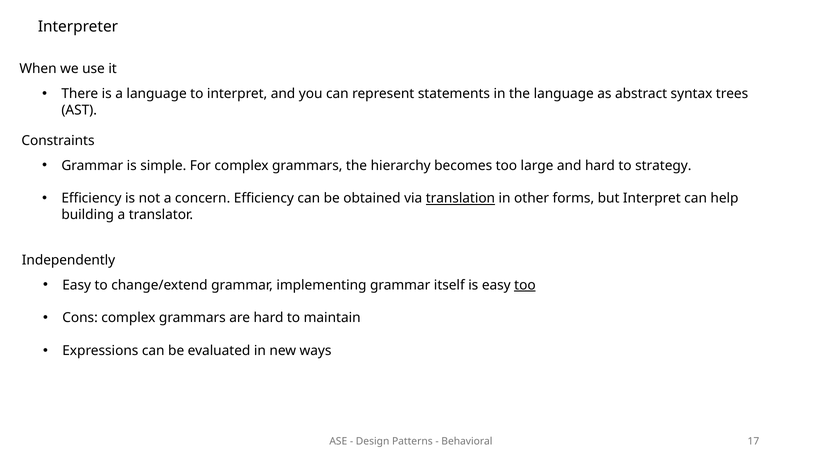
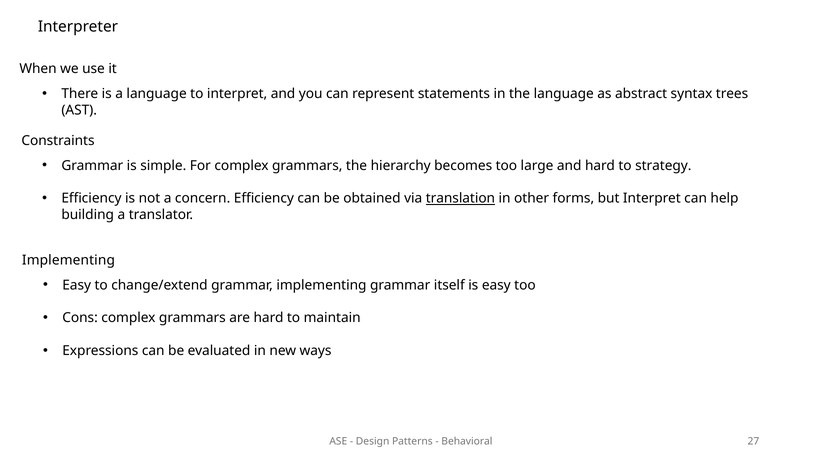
Independently: Independently -> Implementing (68, 260)
too underline: present -> none (525, 285)
17: 17 -> 27 (753, 441)
